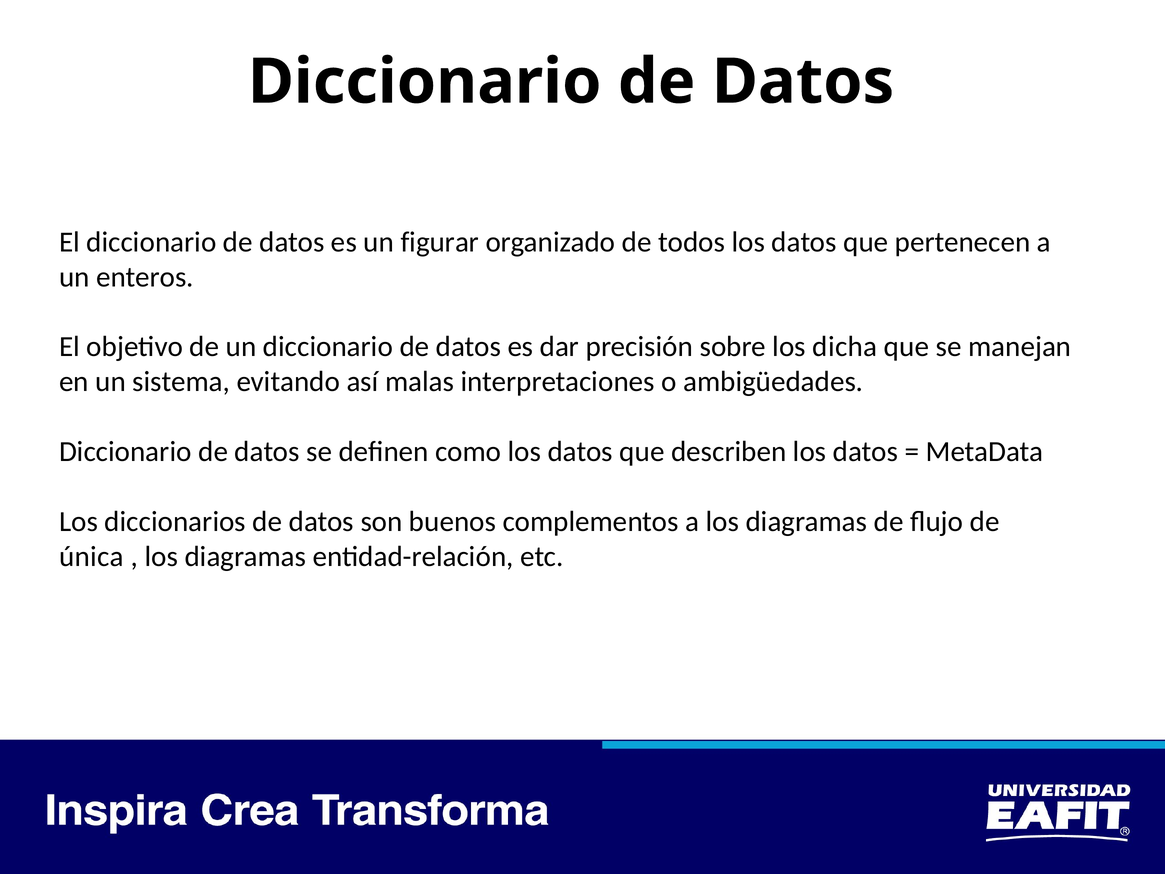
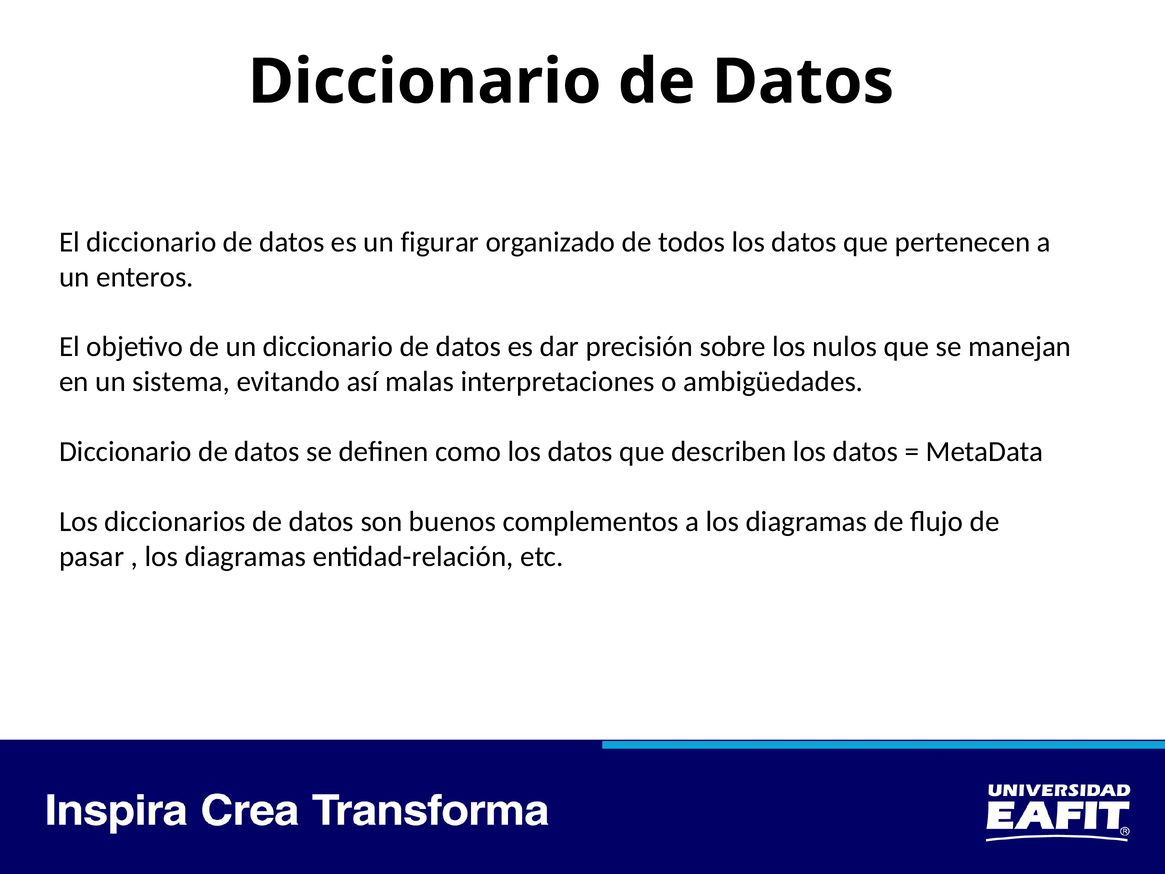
dicha: dicha -> nulos (845, 347)
única: única -> pasar (92, 556)
